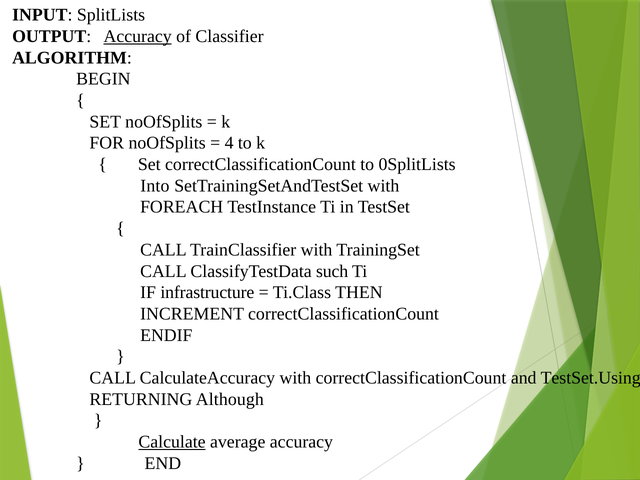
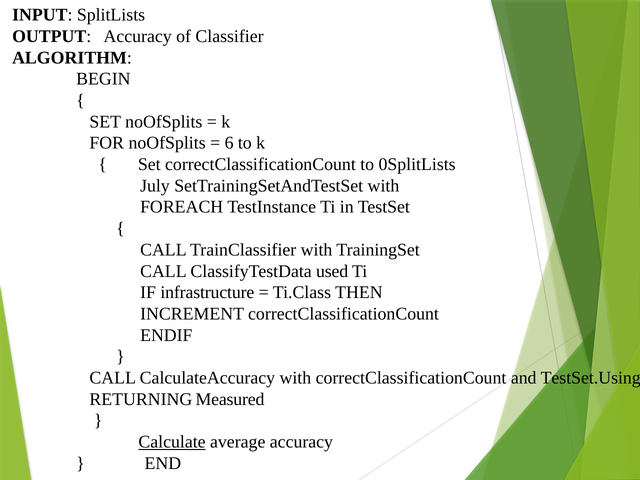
Accuracy underline: present -> none (138, 36)
4: 4 -> 6 (229, 143)
Into: Into -> July (155, 186)
such: such -> used (332, 271)
Although: Although -> Measured (230, 399)
